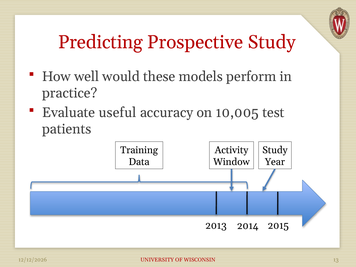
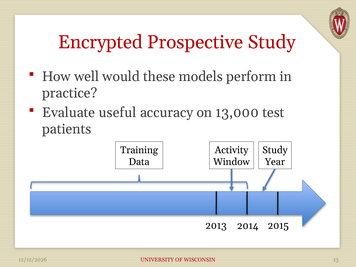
Predicting: Predicting -> Encrypted (100, 42)
10,005: 10,005 -> 13,000 (237, 113)
